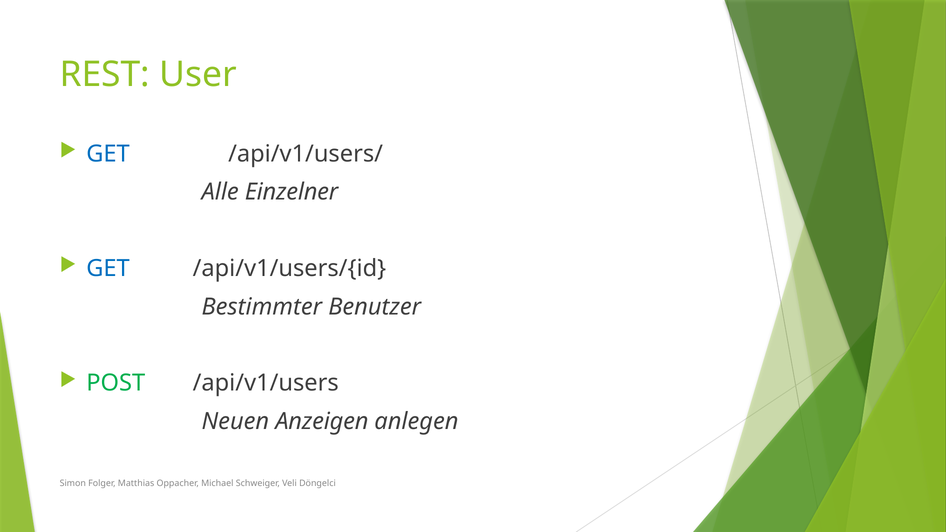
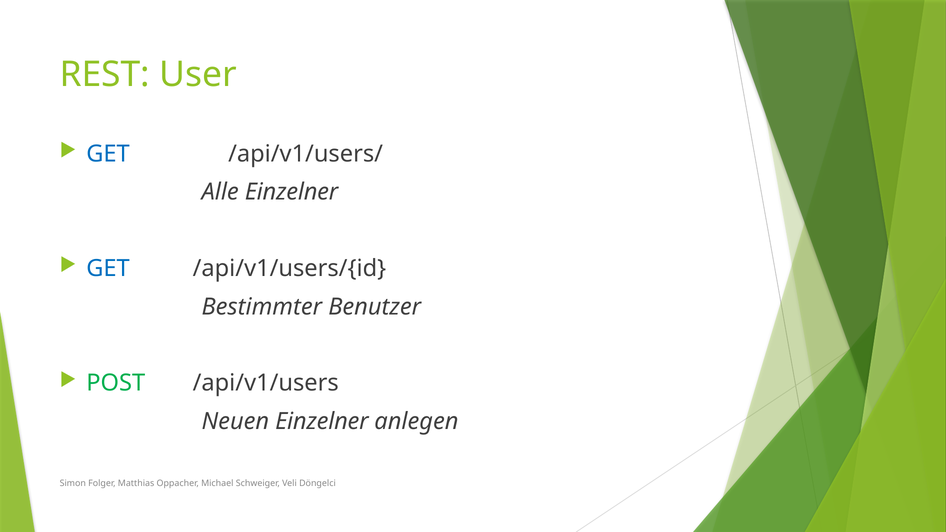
Neuen Anzeigen: Anzeigen -> Einzelner (322, 422)
